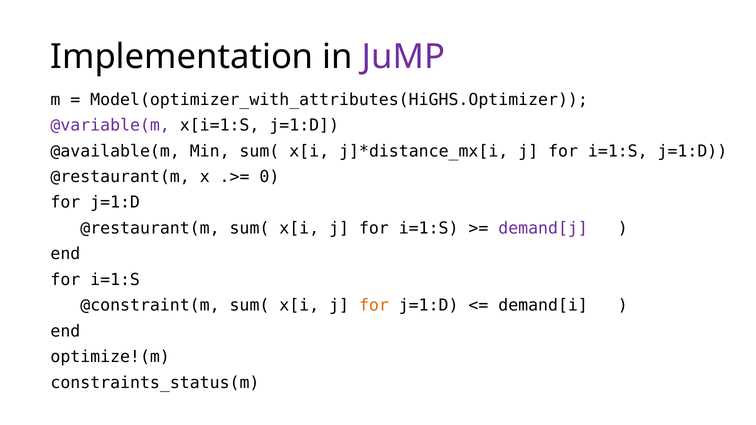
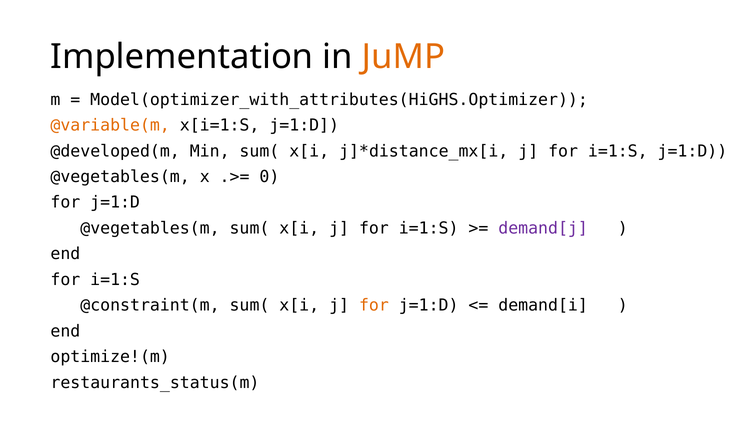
JuMP colour: purple -> orange (403, 57)
@variable(m colour: purple -> orange (110, 125)
@available(m: @available(m -> @developed(m (115, 151)
@restaurant(m: @restaurant(m -> @vegetables(m (120, 177)
@restaurant(m: @restaurant(m -> @vegetables(m (150, 228)
constraints_status(m: constraints_status(m -> restaurants_status(m (155, 383)
